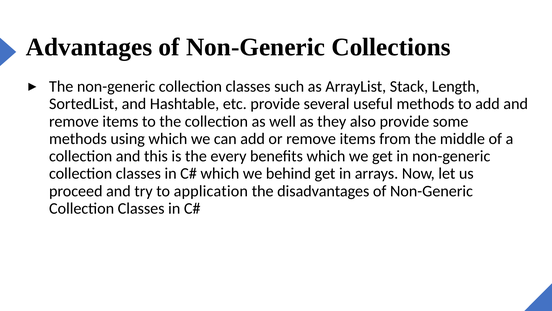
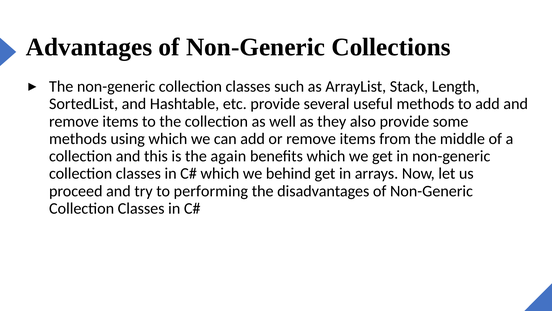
every: every -> again (228, 156)
application: application -> performing (211, 191)
